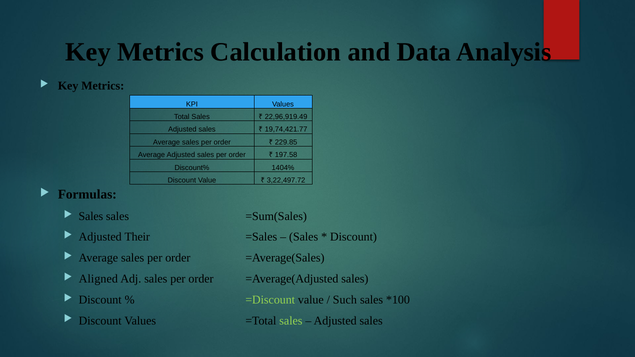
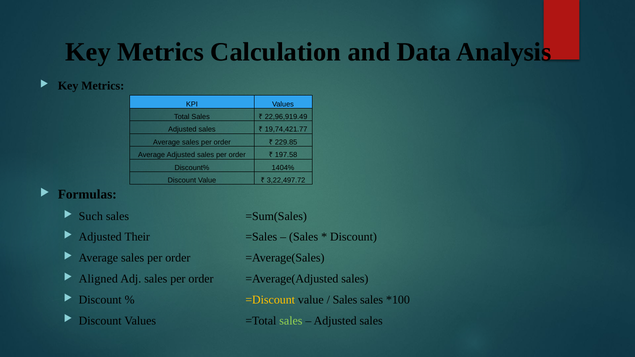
Sales: Sales -> Such (91, 216)
=Discount colour: light green -> yellow (270, 300)
Such: Such -> Sales (345, 300)
